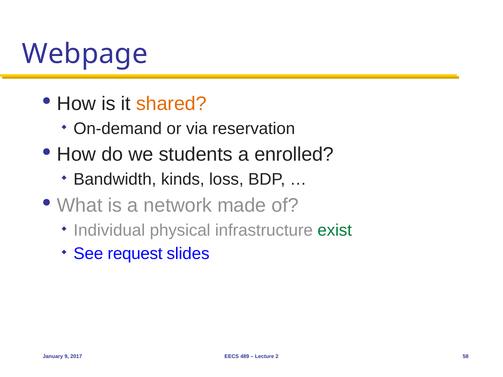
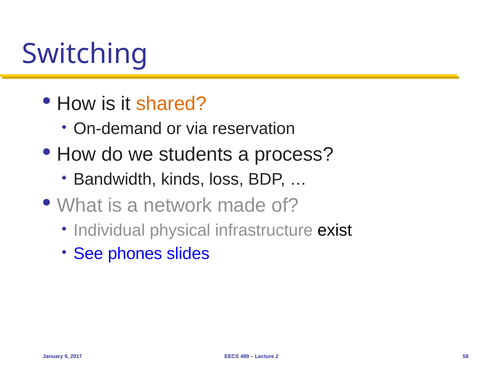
Webpage: Webpage -> Switching (85, 54)
enrolled: enrolled -> process (294, 155)
exist colour: green -> black (335, 230)
request: request -> phones (135, 254)
